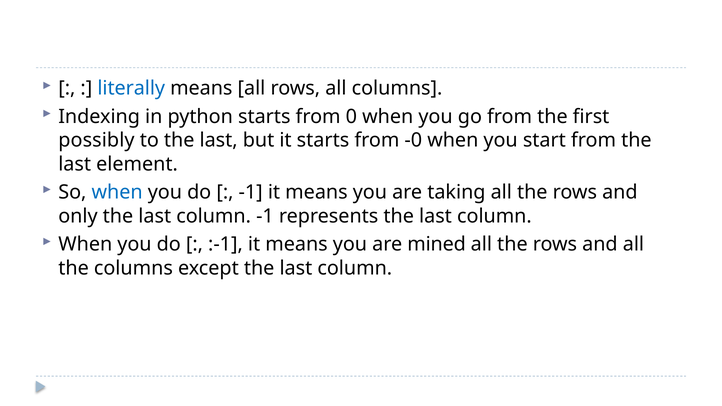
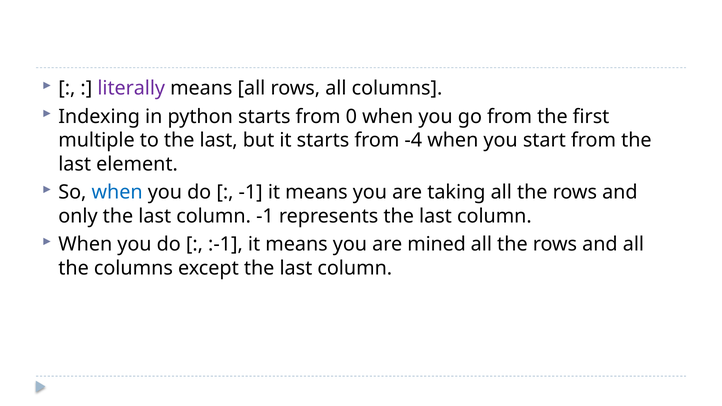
literally colour: blue -> purple (131, 88)
possibly: possibly -> multiple (96, 140)
-0: -0 -> -4 (413, 140)
